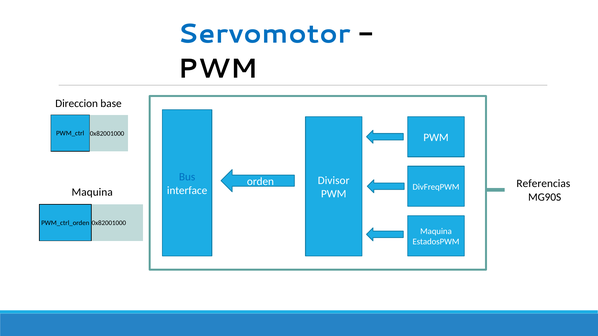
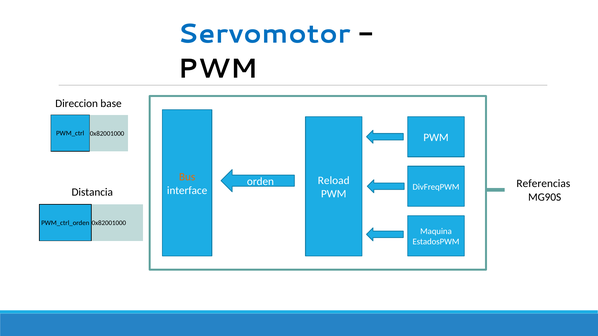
Bus colour: blue -> orange (187, 177)
Divisor: Divisor -> Reload (334, 181)
Maquina: Maquina -> Distancia (92, 192)
